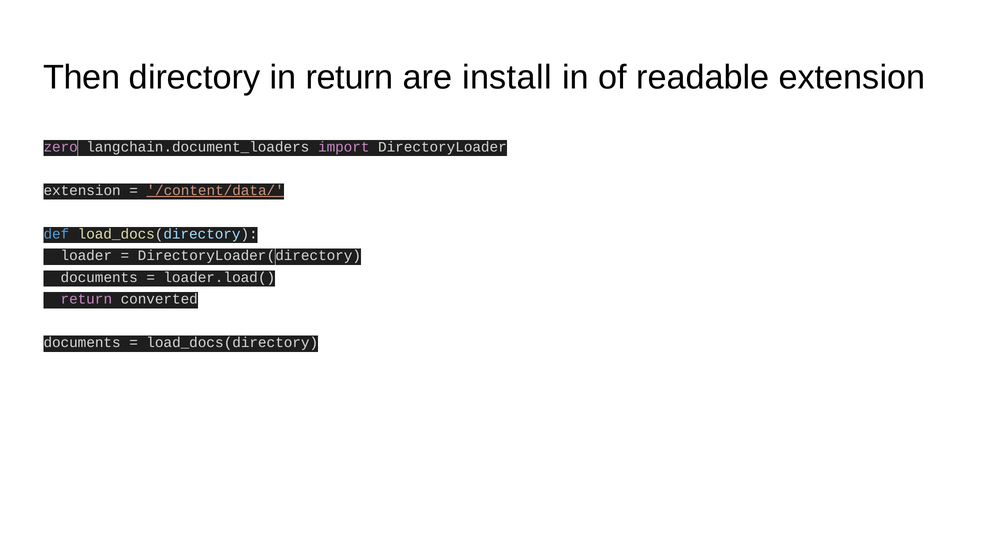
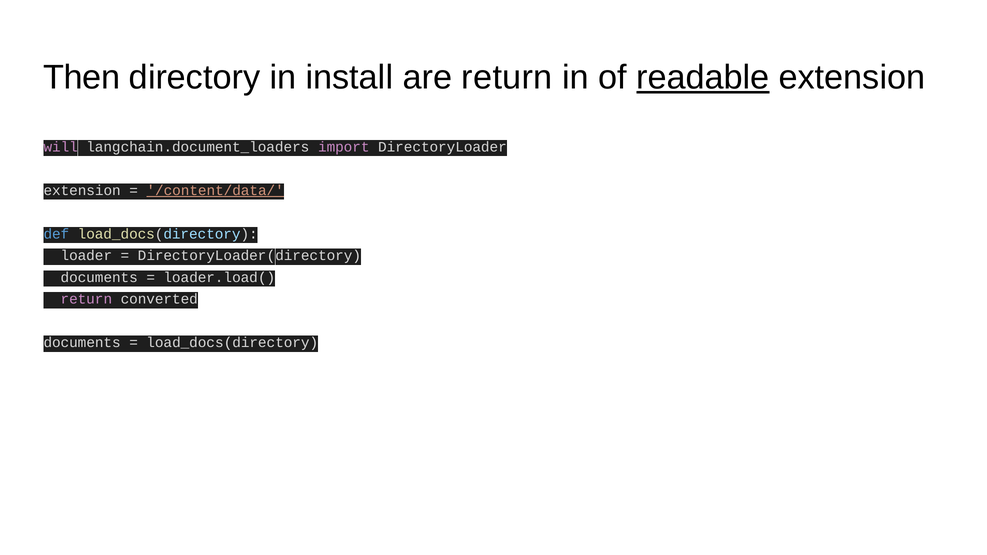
in return: return -> install (349, 78)
are install: install -> return (507, 78)
readable underline: none -> present (703, 78)
zero: zero -> will (61, 147)
